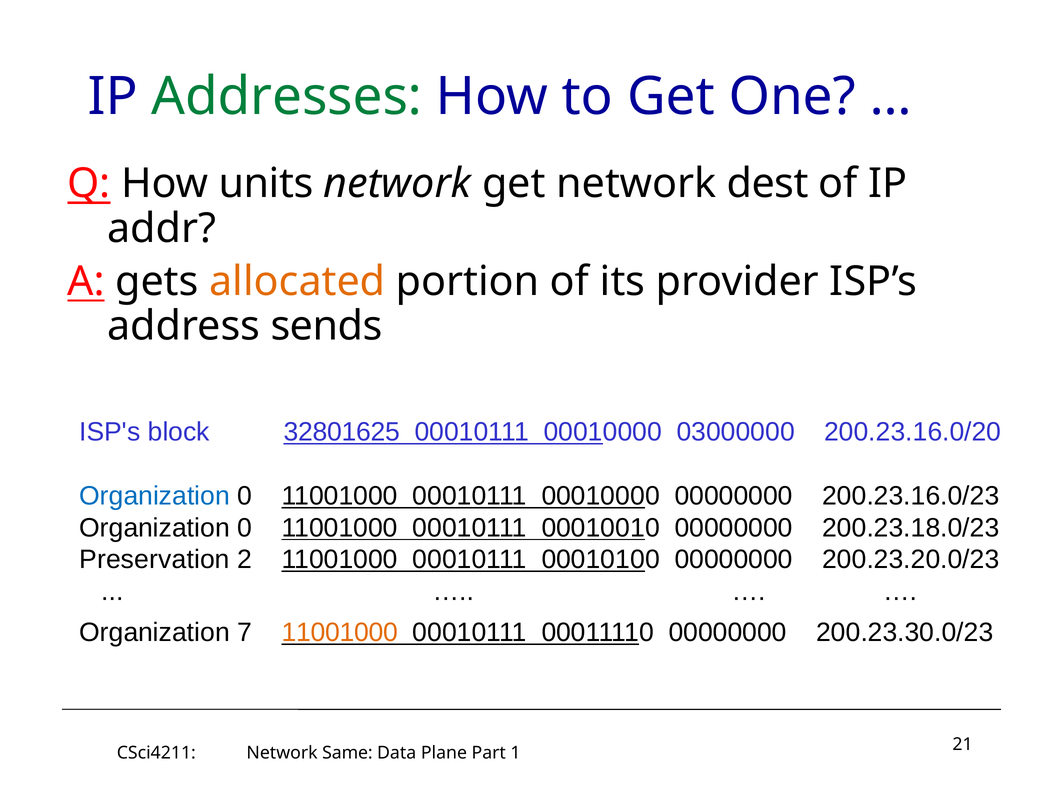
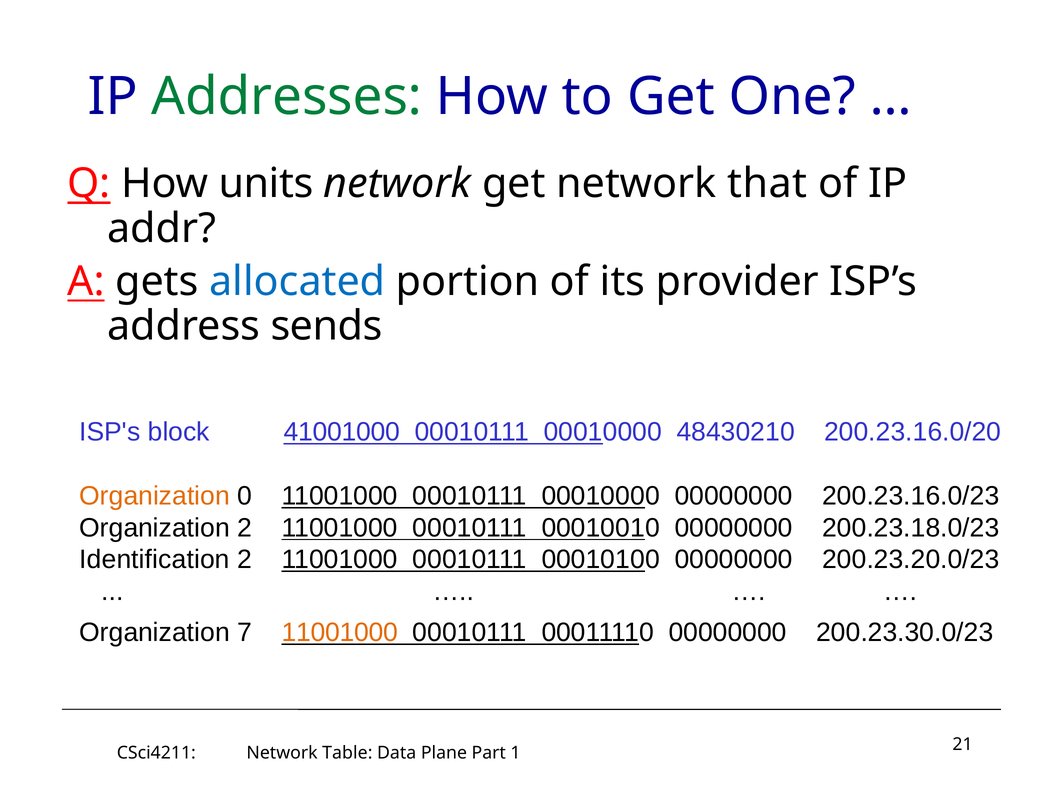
dest: dest -> that (767, 184)
allocated colour: orange -> blue (297, 281)
32801625: 32801625 -> 41001000 (342, 432)
03000000: 03000000 -> 48430210 (736, 432)
Organization colour: blue -> orange (155, 495)
0: 0 -> 2 (245, 527)
Preservation: Preservation -> Identification (155, 559)
Same: Same -> Table (347, 752)
